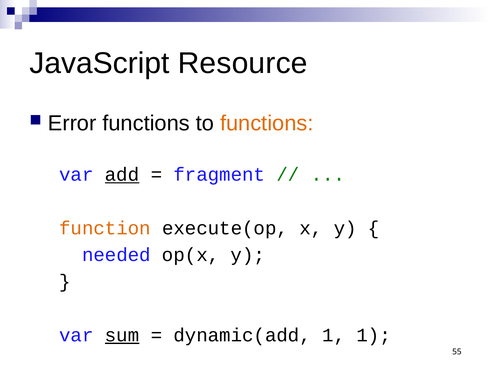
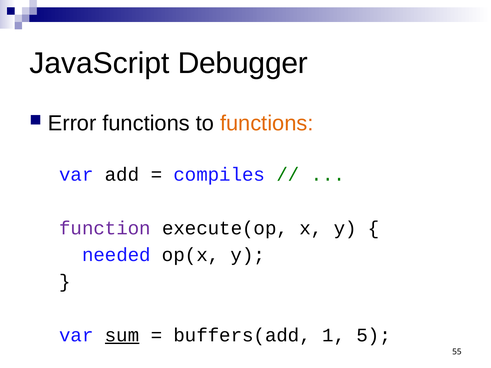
Resource: Resource -> Debugger (243, 63)
add underline: present -> none (122, 175)
fragment: fragment -> compiles (219, 175)
function colour: orange -> purple (105, 228)
dynamic(add: dynamic(add -> buffers(add (242, 335)
1 1: 1 -> 5 (374, 335)
